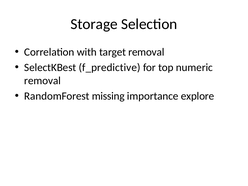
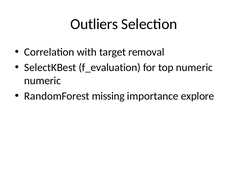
Storage: Storage -> Outliers (94, 24)
f_predictive: f_predictive -> f_evaluation (110, 67)
removal: removal -> numeric (43, 81)
